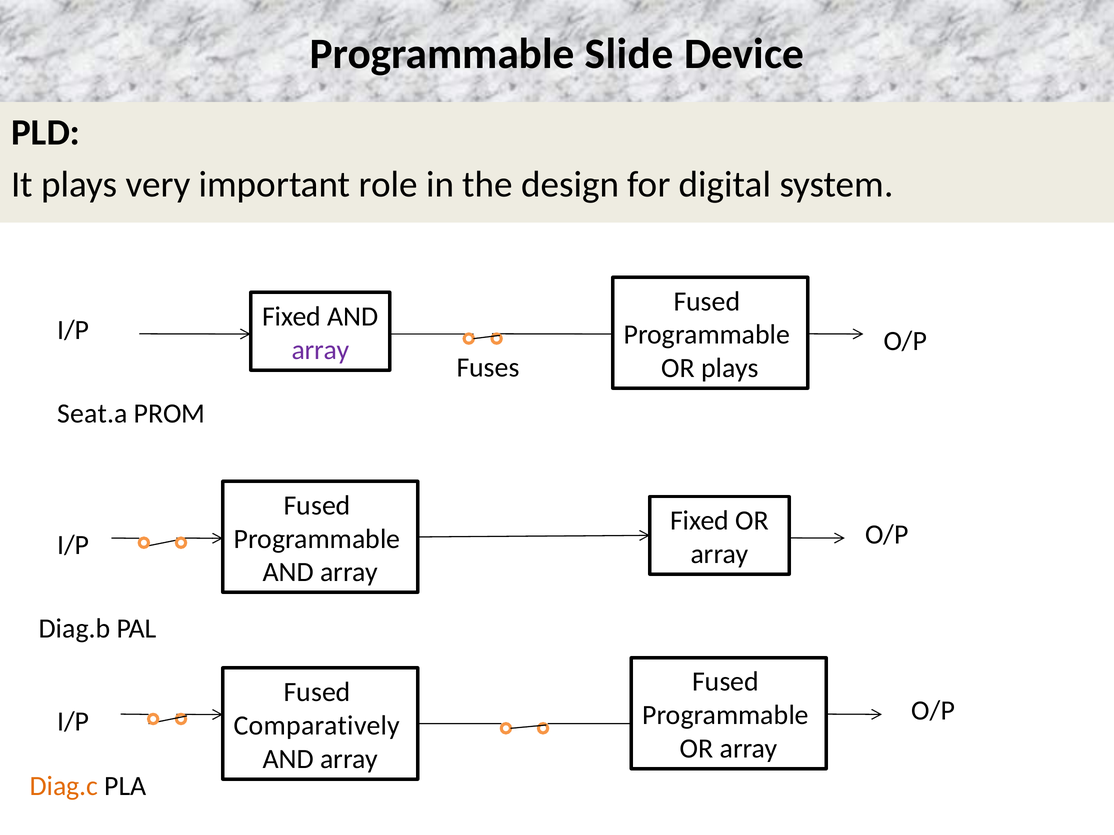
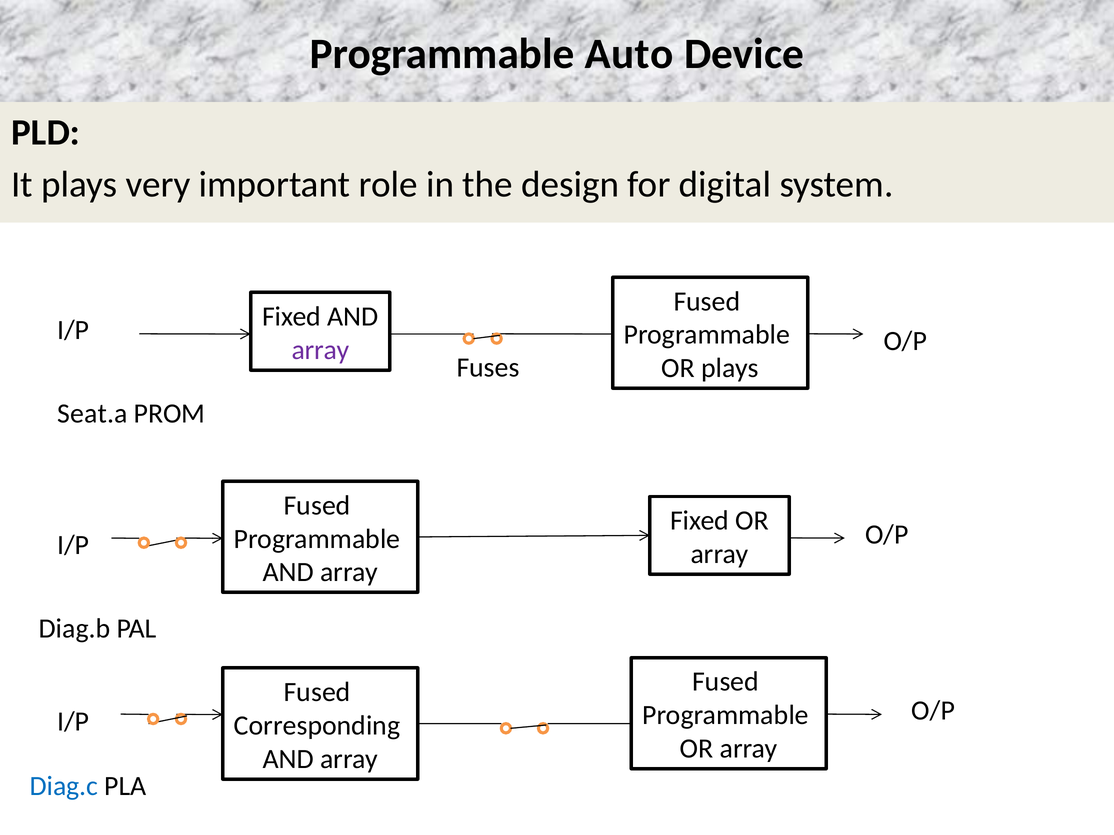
Slide: Slide -> Auto (629, 54)
Comparatively: Comparatively -> Corresponding (317, 726)
Diag.c colour: orange -> blue (64, 787)
